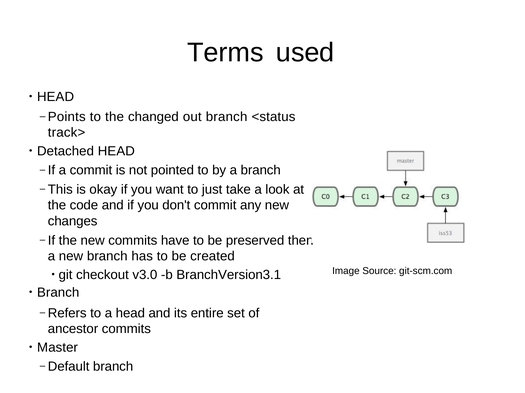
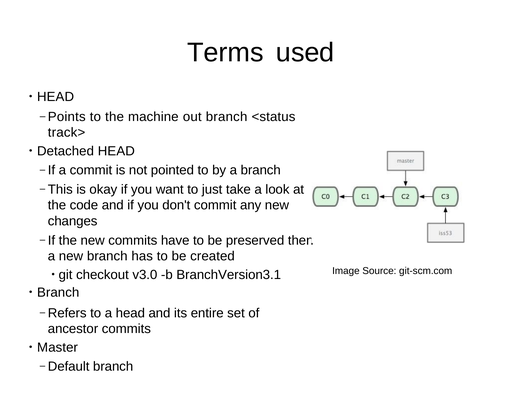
changed: changed -> machine (153, 117)
